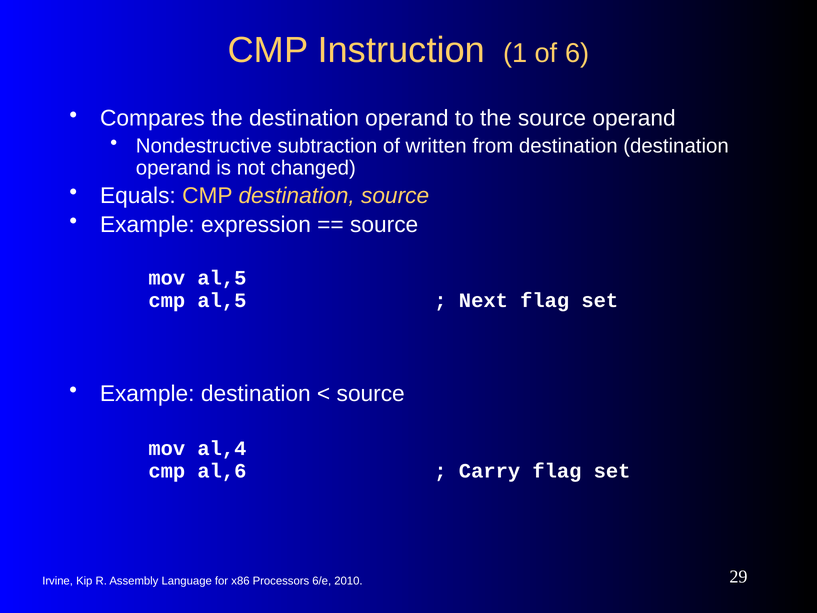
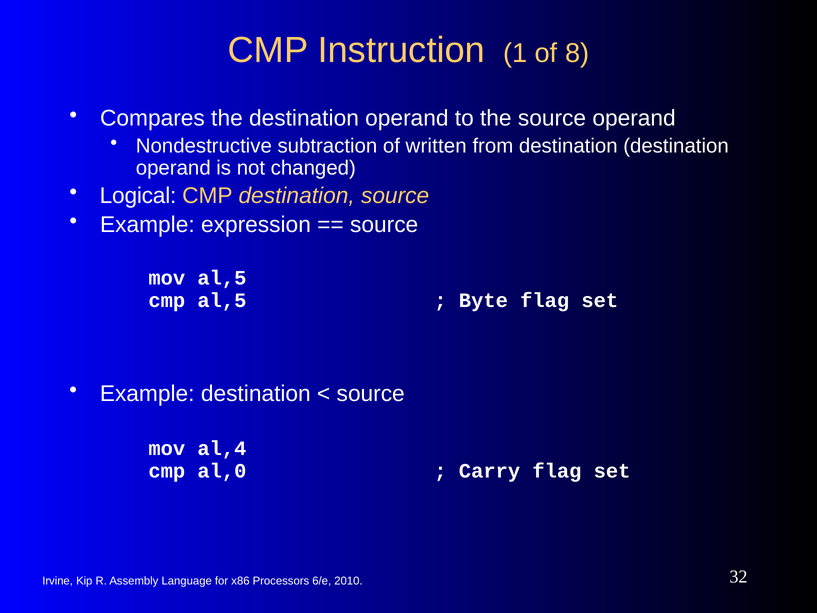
6: 6 -> 8 (577, 53)
Equals: Equals -> Logical (138, 196)
Next: Next -> Byte (483, 301)
al,6: al,6 -> al,0 (222, 471)
29: 29 -> 32 (738, 577)
